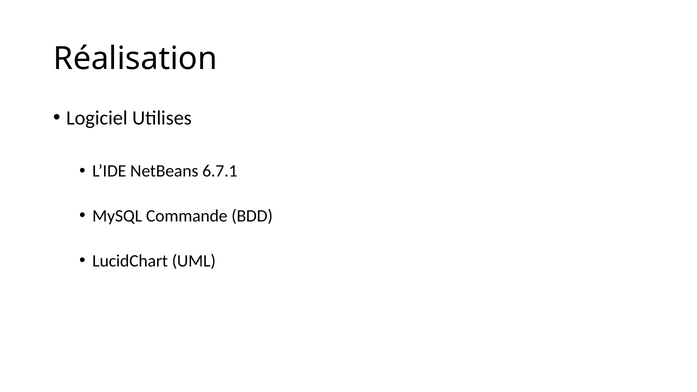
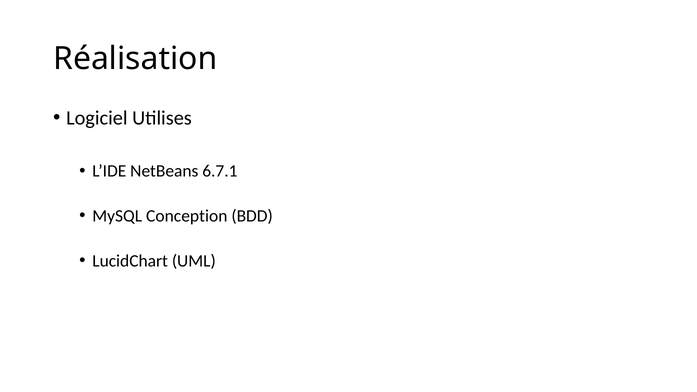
Commande: Commande -> Conception (187, 216)
